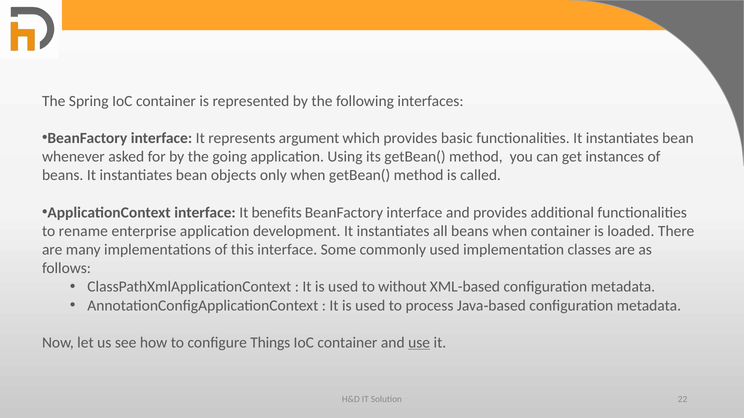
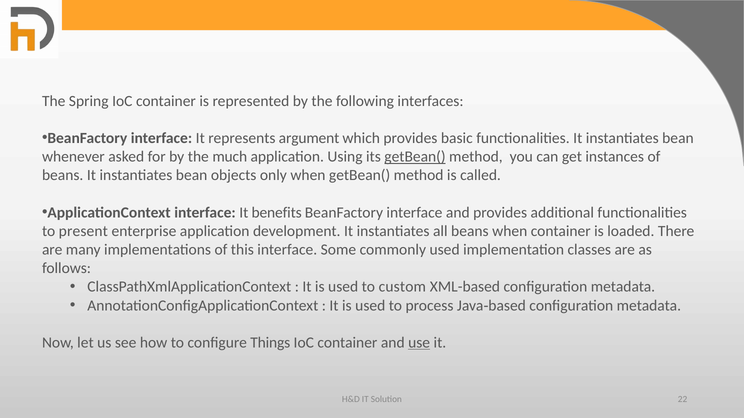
going: going -> much (230, 157)
getBean( underline: none -> present (415, 157)
rename: rename -> present (83, 231)
without: without -> custom (402, 287)
